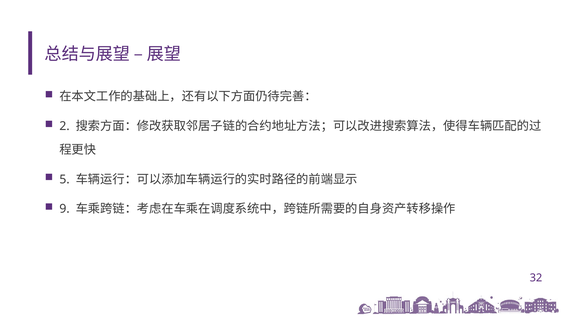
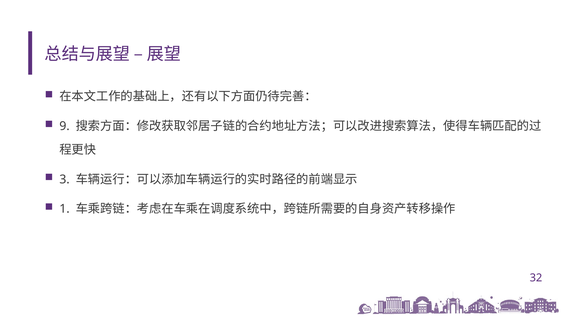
2: 2 -> 9 (64, 126)
5: 5 -> 3 (64, 179)
9: 9 -> 1 (64, 209)
